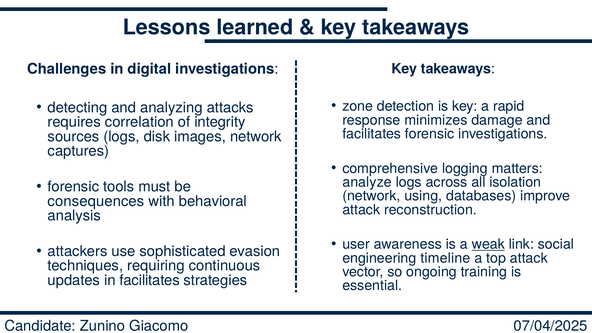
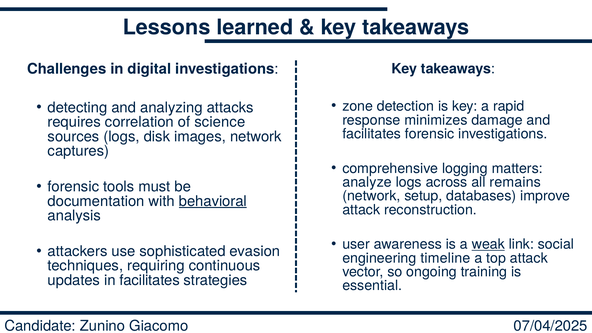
integrity: integrity -> science (220, 122)
isolation: isolation -> remains (515, 182)
using: using -> setup (423, 196)
consequences: consequences -> documentation (96, 201)
behavioral underline: none -> present (213, 201)
